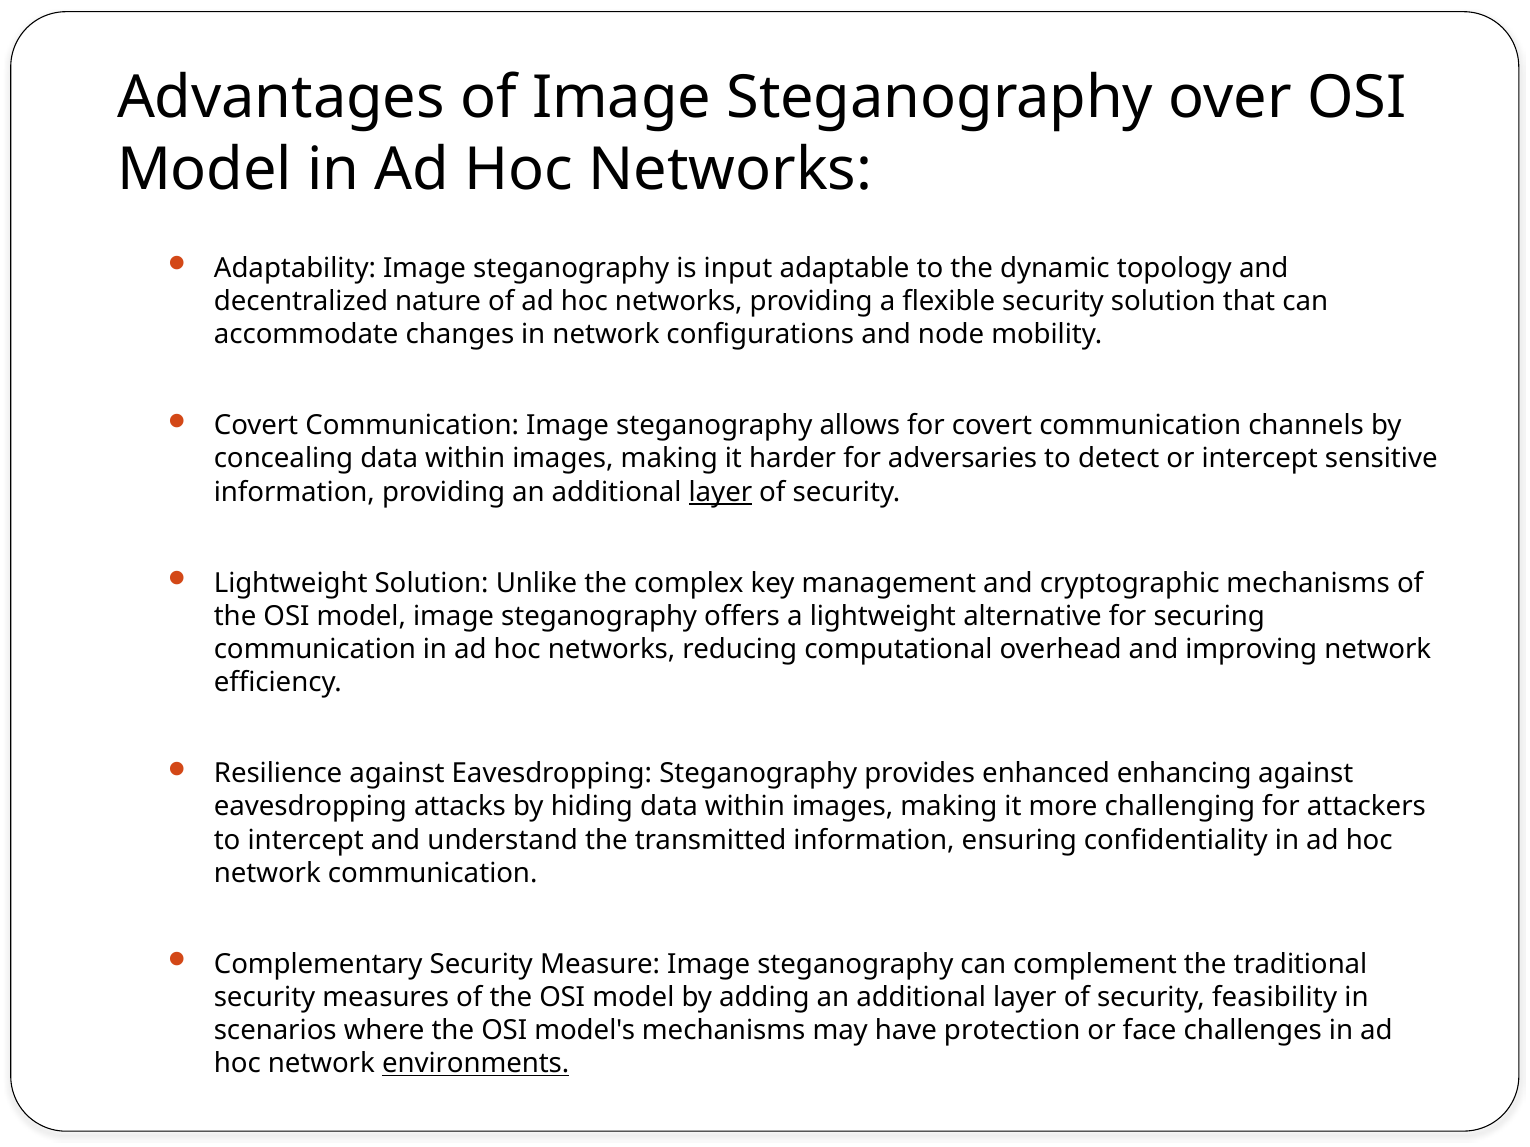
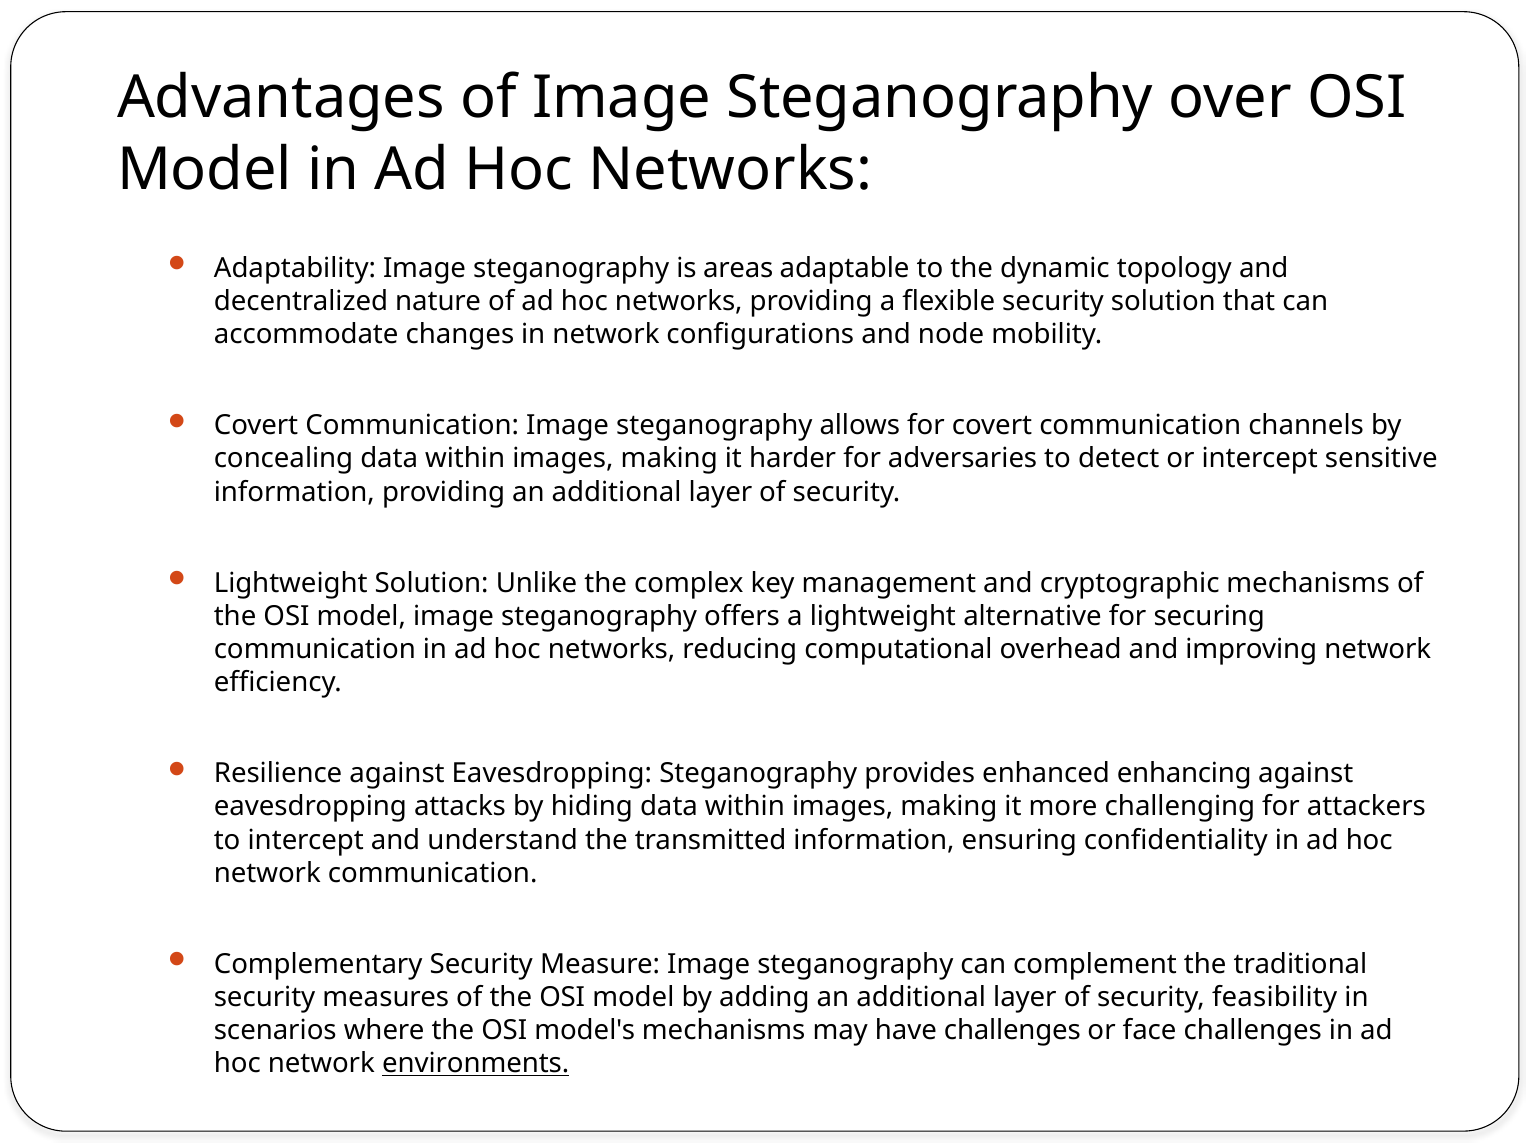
input: input -> areas (738, 268)
layer underline: present -> none (720, 492)
have protection: protection -> challenges (1012, 1031)
